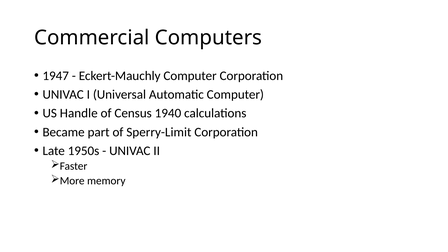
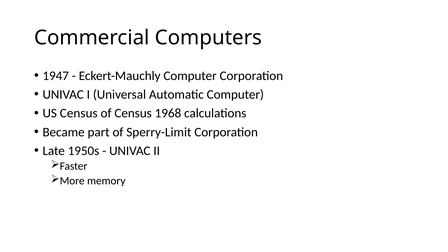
US Handle: Handle -> Census (79, 113)
1940: 1940 -> 1968 (168, 113)
